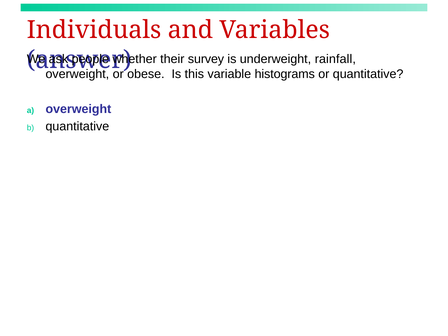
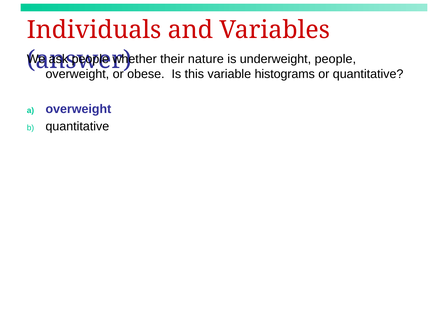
survey: survey -> nature (206, 59)
underweight rainfall: rainfall -> people (335, 59)
